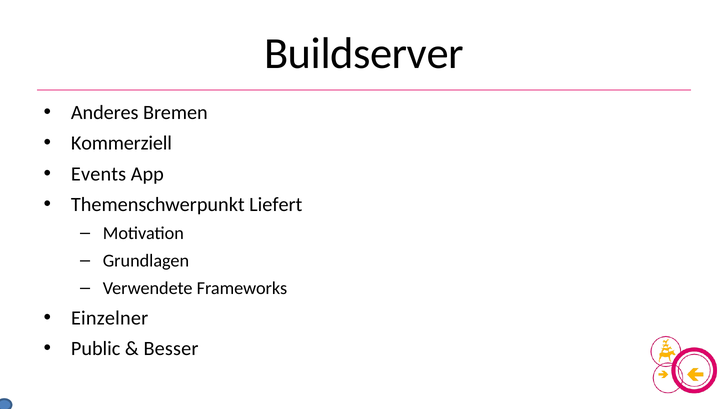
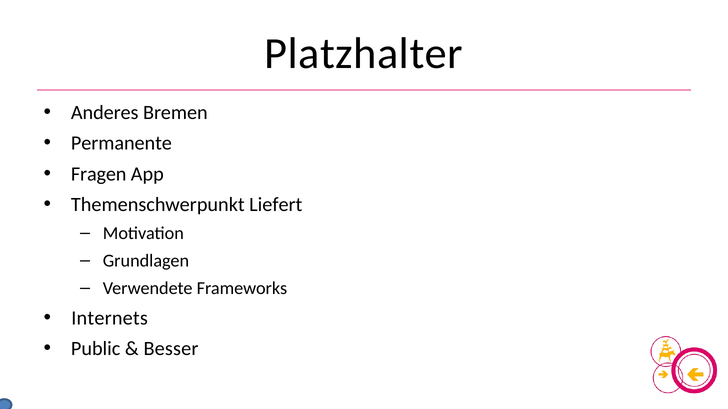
Buildserver: Buildserver -> Platzhalter (364, 54)
Kommerziell: Kommerziell -> Permanente (121, 144)
Events: Events -> Fragen (99, 174)
Einzelner: Einzelner -> Internets (110, 318)
